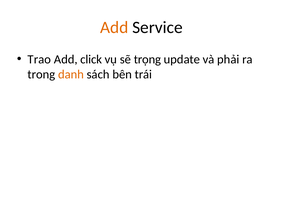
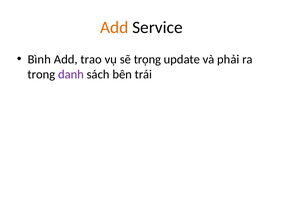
Trao: Trao -> Bình (39, 59)
click: click -> trao (91, 59)
danh colour: orange -> purple (71, 74)
